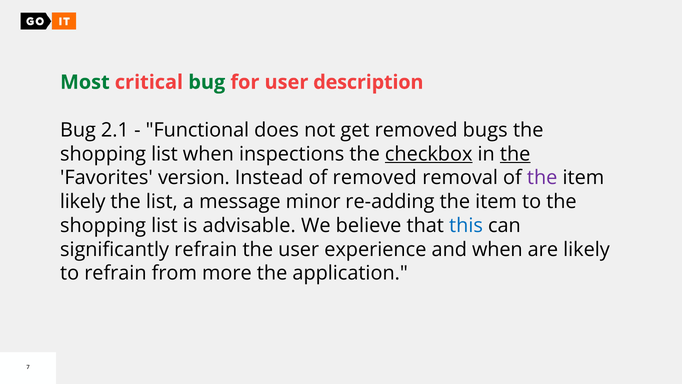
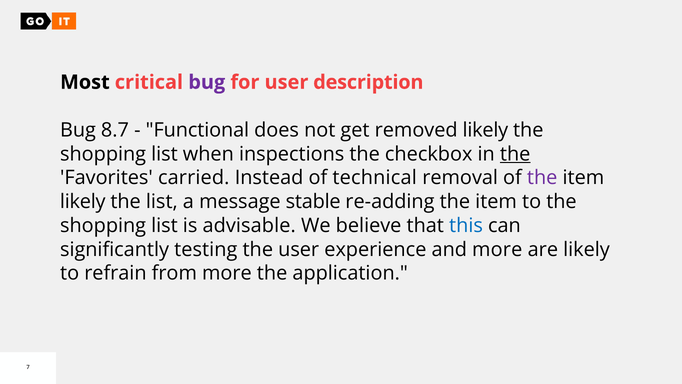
Most colour: green -> black (85, 82)
bug colour: green -> purple (207, 82)
2.1: 2.1 -> 8.7 (115, 130)
removed bugs: bugs -> likely (485, 130)
checkbox underline: present -> none (429, 154)
version: version -> carried (194, 178)
of removed: removed -> technical (375, 178)
minor: minor -> stable (313, 202)
significantly refrain: refrain -> testing (206, 249)
and when: when -> more (497, 249)
